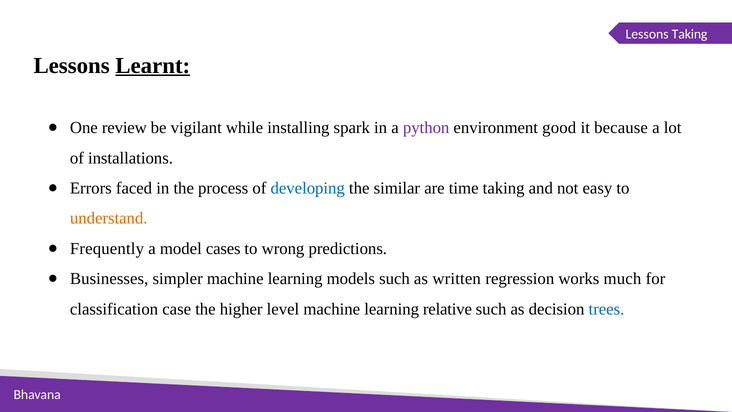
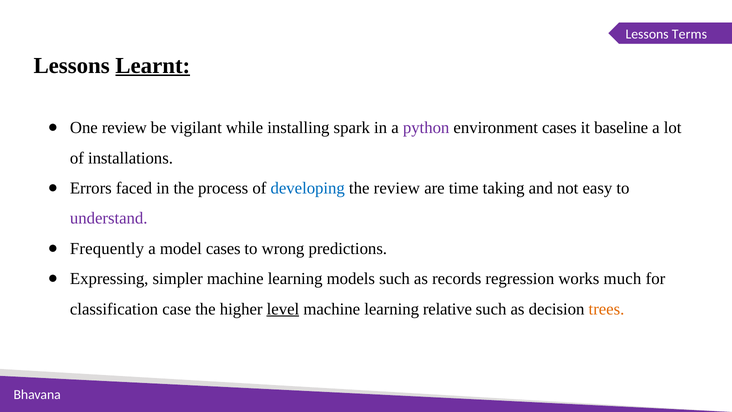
Lessons Taking: Taking -> Terms (689, 34)
environment good: good -> cases (559, 128)
because: because -> baseline (621, 128)
the similar: similar -> review (397, 188)
understand colour: orange -> purple (109, 218)
Businesses: Businesses -> Expressing (109, 279)
written: written -> records (457, 279)
level underline: none -> present (283, 309)
trees colour: blue -> orange (606, 309)
